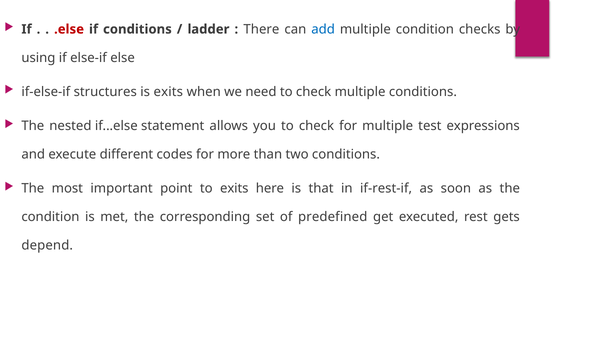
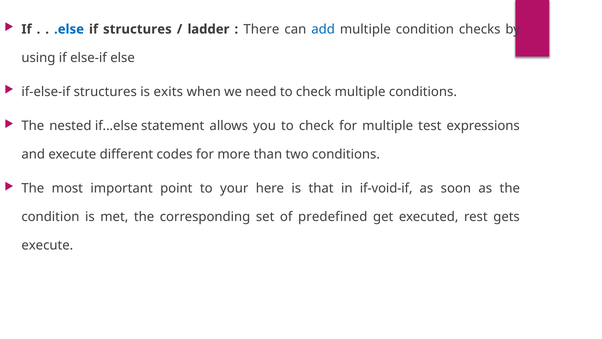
.else colour: red -> blue (69, 29)
if conditions: conditions -> structures (137, 29)
to exits: exits -> your (234, 188)
if-rest-if: if-rest-if -> if-void-if (386, 188)
depend: depend -> execute (47, 245)
